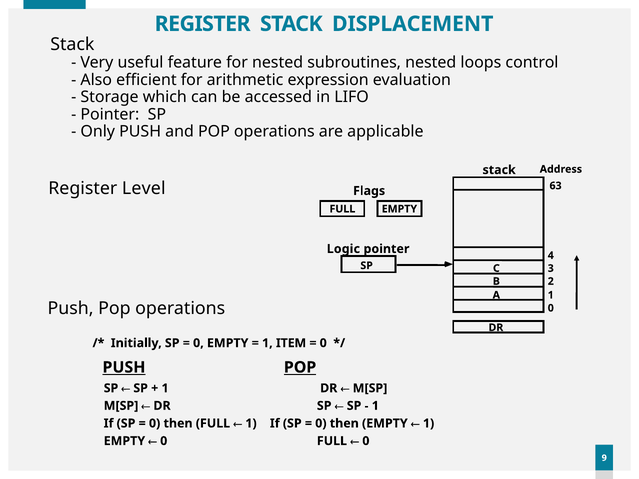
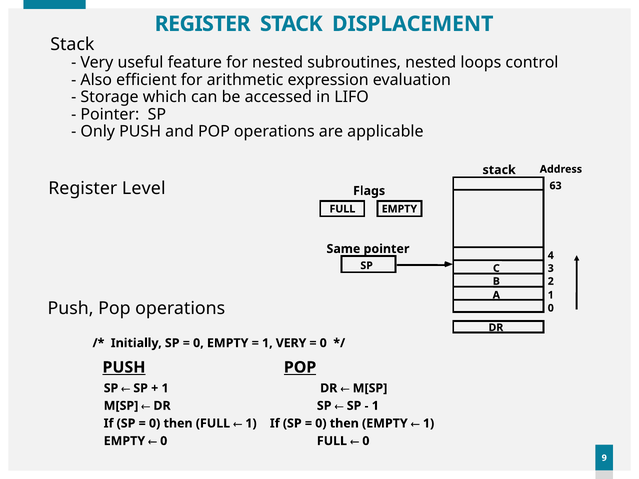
Logic: Logic -> Same (343, 249)
1 ITEM: ITEM -> VERY (291, 343)
